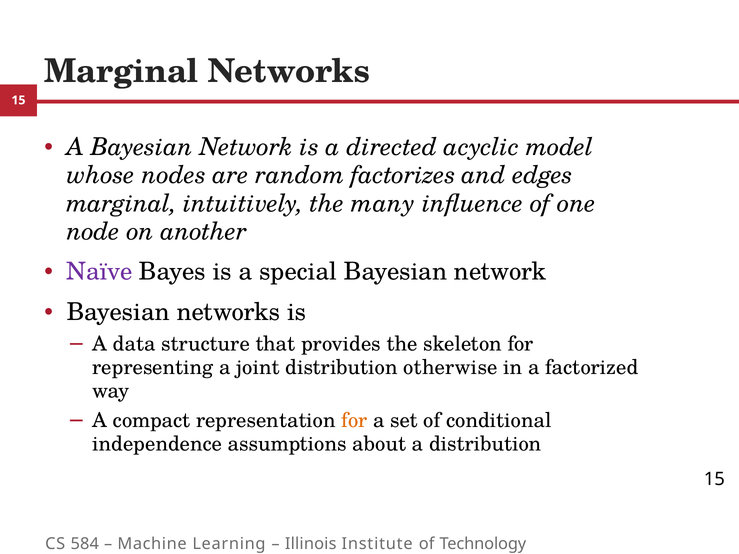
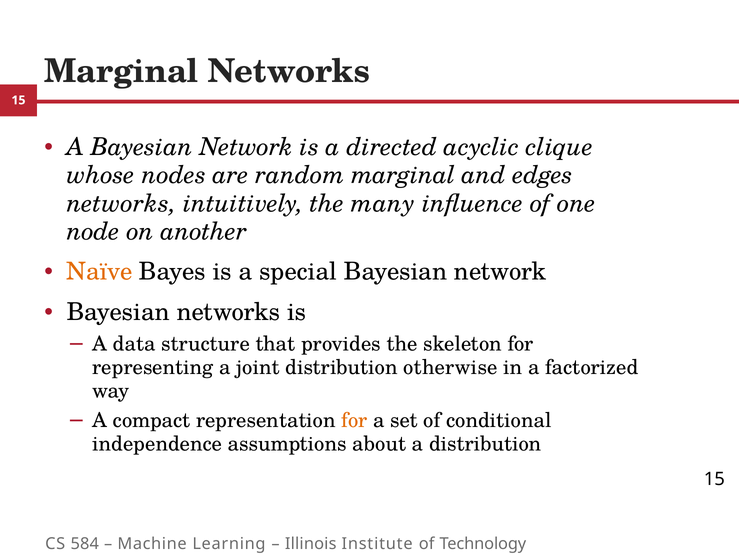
model: model -> clique (559, 147)
random factorizes: factorizes -> marginal (403, 175)
marginal: marginal -> networks (121, 204)
Naïve colour: purple -> orange (99, 272)
